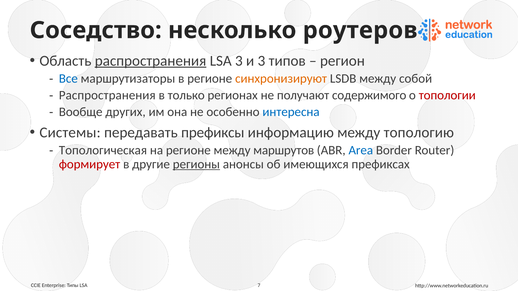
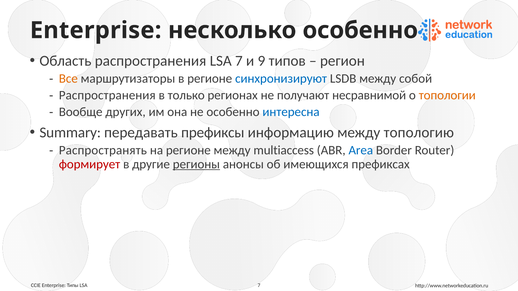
Соседство: Соседство -> Enterprise (96, 30)
несколько роутеров: роутеров -> особенно (360, 30)
распространения underline: present -> none (151, 61)
LSA 3: 3 -> 7 (239, 61)
и 3: 3 -> 9 (261, 61)
Все colour: blue -> orange (68, 79)
синхронизируют colour: orange -> blue (281, 79)
содержимого: содержимого -> несравнимой (369, 95)
топологии colour: red -> orange (447, 95)
Системы: Системы -> Summary (70, 133)
Топологическая: Топологическая -> Распространять (103, 150)
маршрутов: маршрутов -> multiaccess (284, 150)
